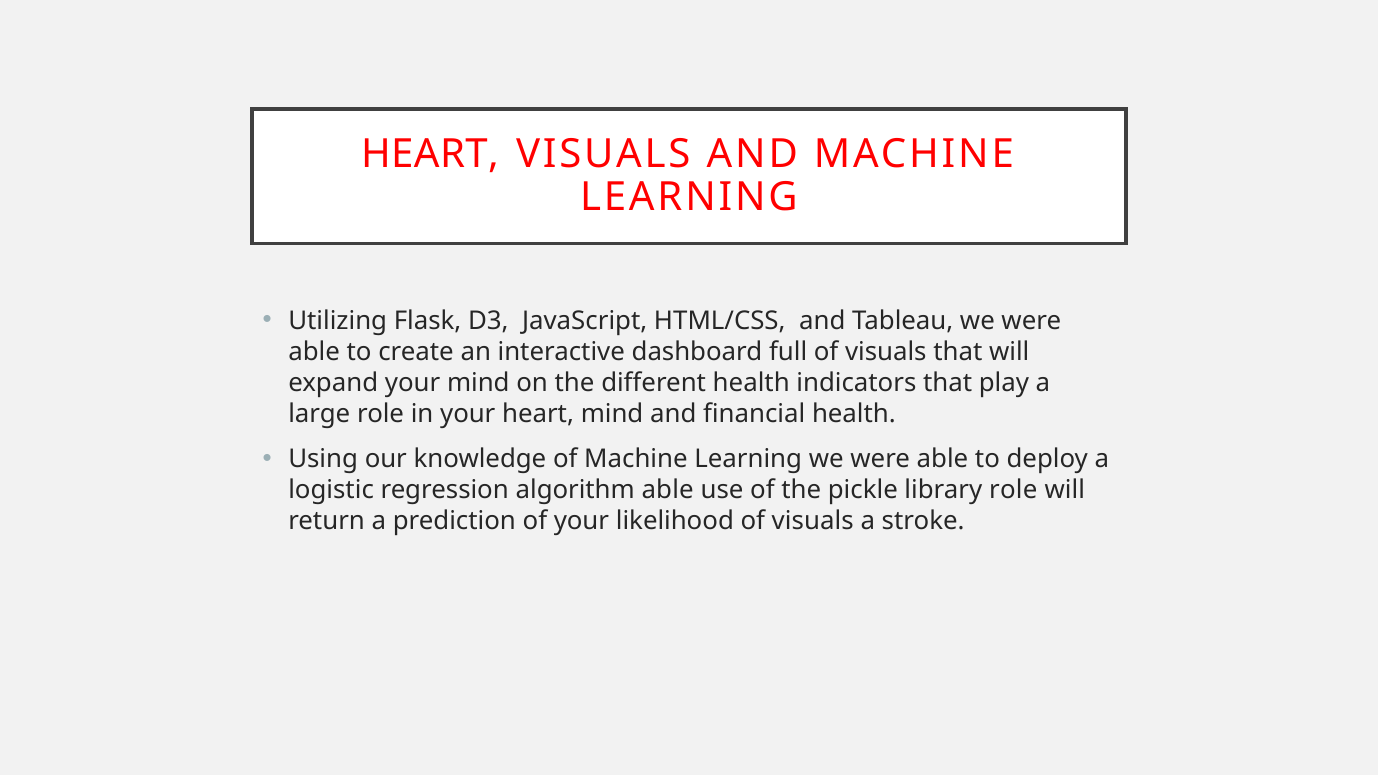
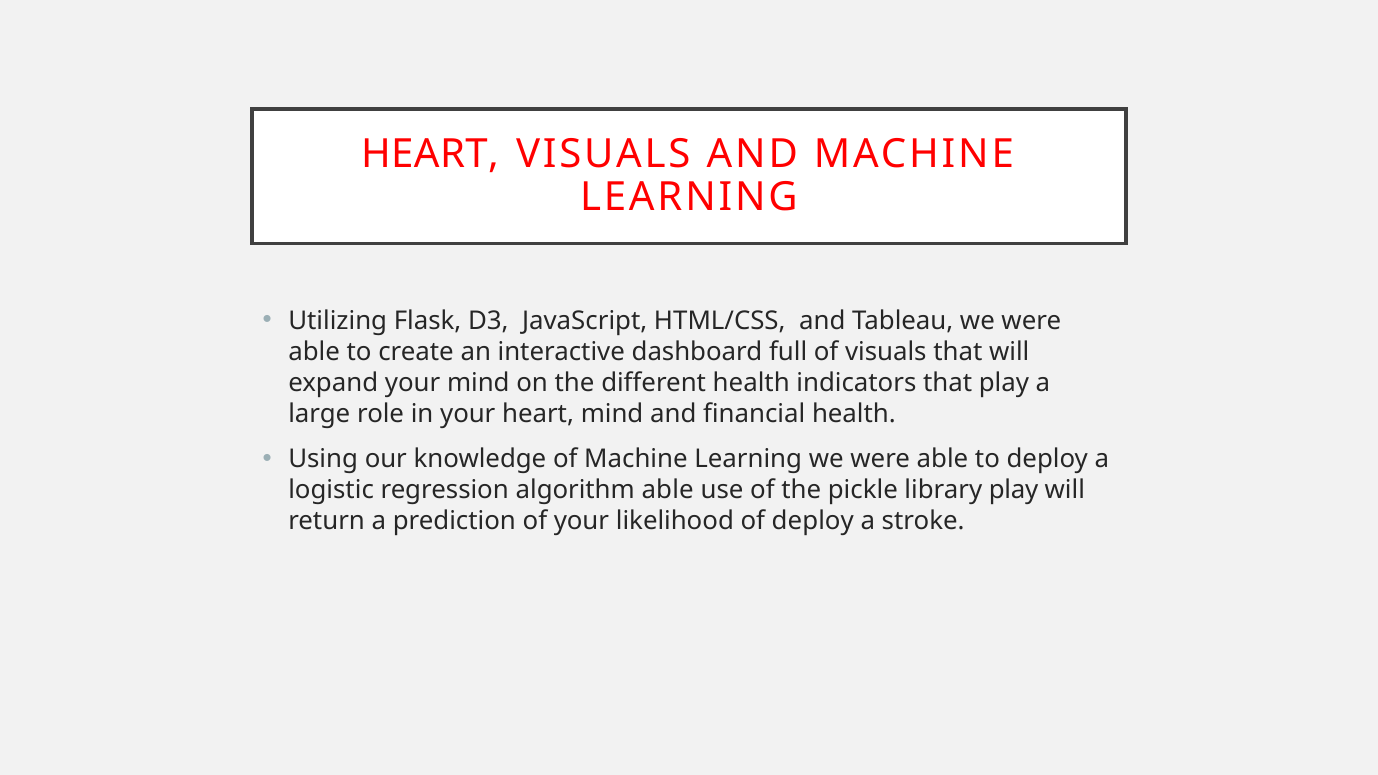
library role: role -> play (1014, 490)
likelihood of visuals: visuals -> deploy (813, 521)
